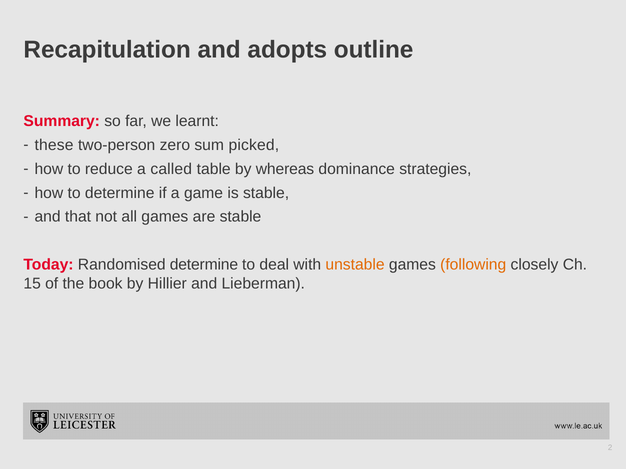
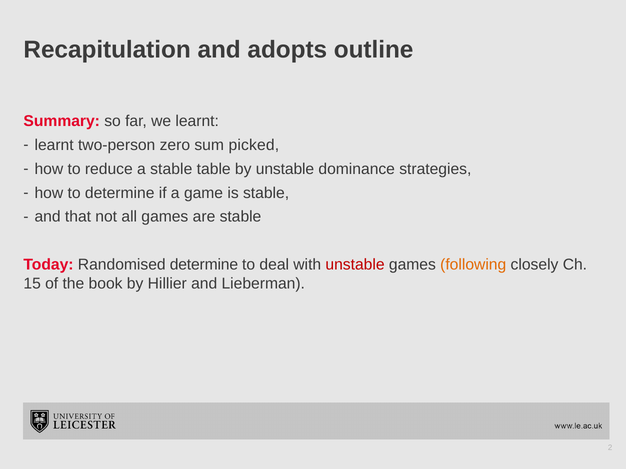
these: these -> learnt (54, 145)
a called: called -> stable (171, 169)
by whereas: whereas -> unstable (285, 169)
unstable colour: orange -> red (355, 265)
